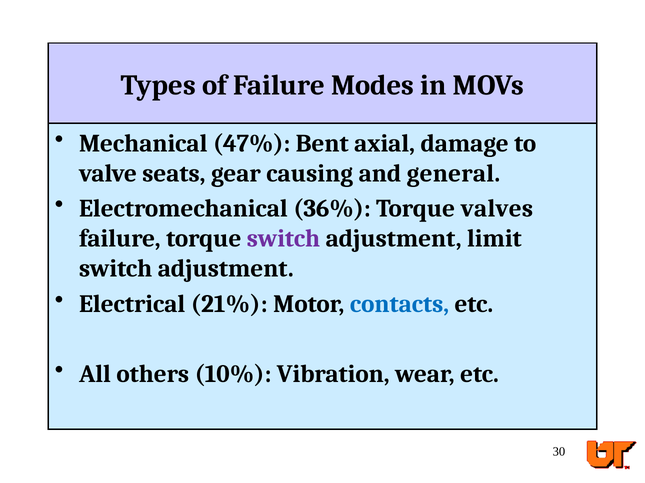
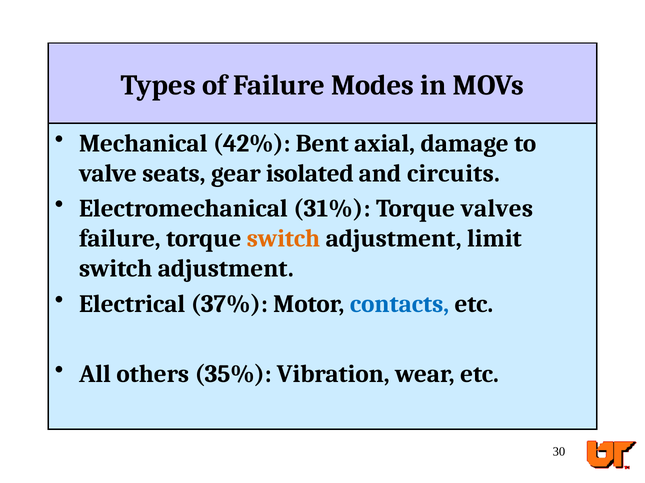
47%: 47% -> 42% (252, 144)
causing: causing -> isolated (310, 174)
general: general -> circuits (453, 174)
36%: 36% -> 31% (332, 209)
switch colour: purple -> orange (283, 239)
21%: 21% -> 37% (229, 304)
10%: 10% -> 35% (233, 375)
